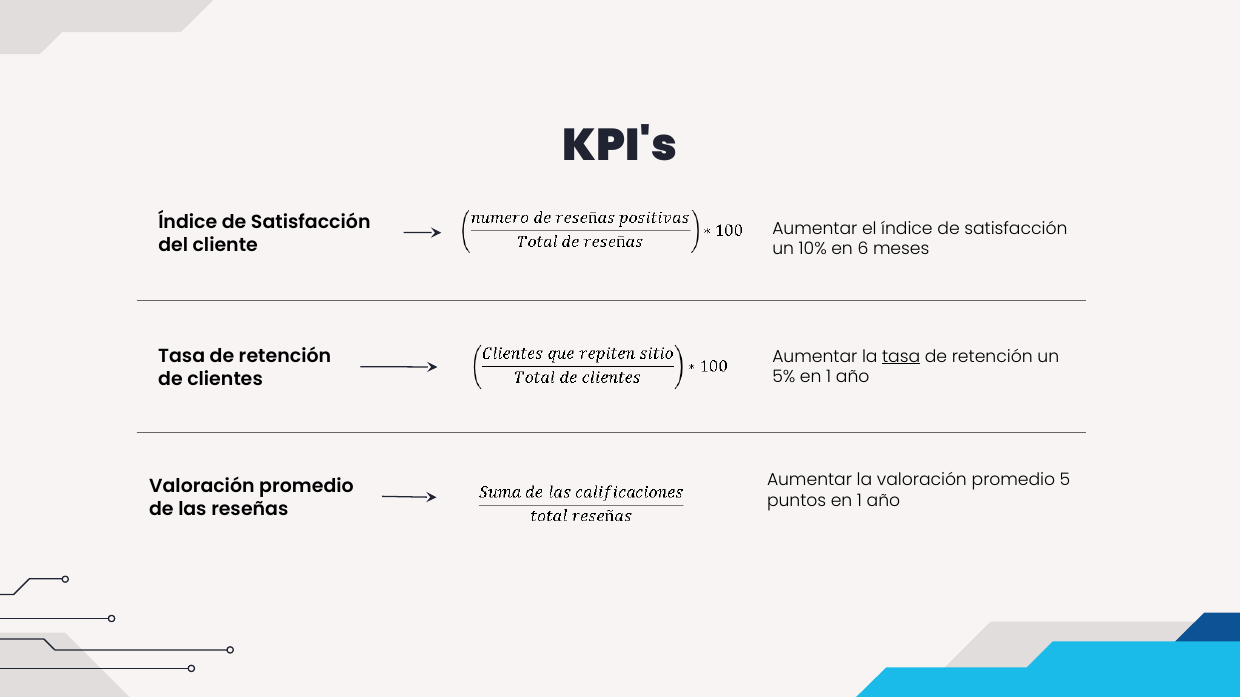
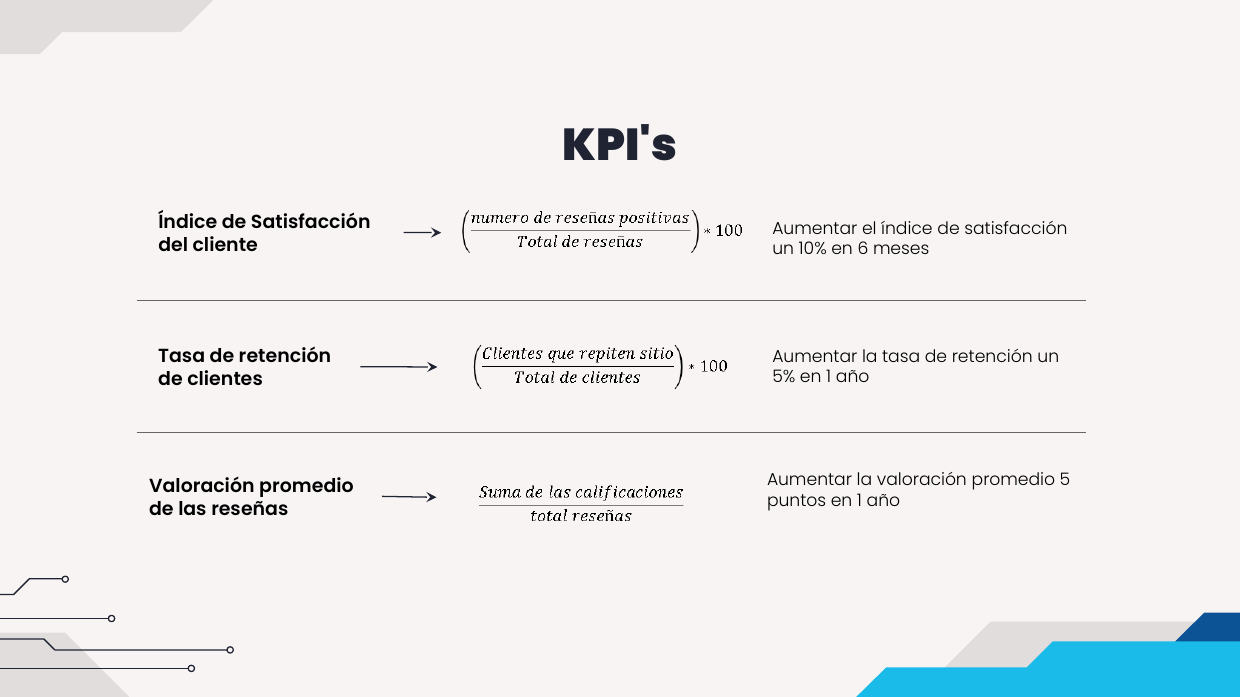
tasa underline: present -> none (901, 357)
